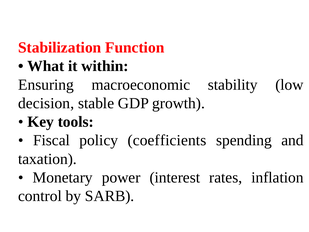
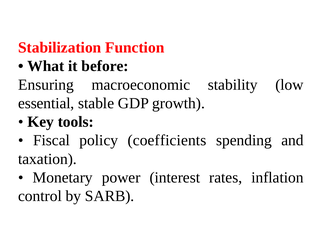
within: within -> before (105, 66)
decision: decision -> essential (46, 103)
